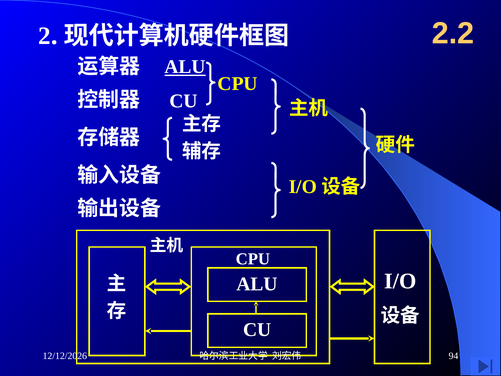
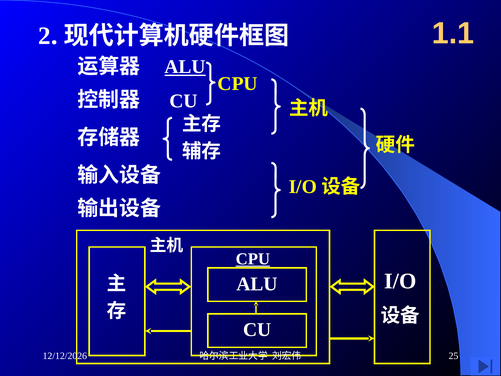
2.2: 2.2 -> 1.1 (453, 33)
CPU underline: none -> present (253, 259)
94: 94 -> 25 (453, 356)
